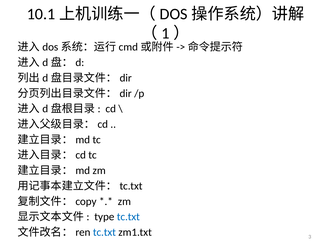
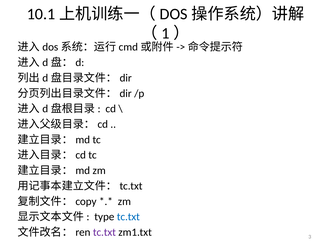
tc.txt colour: blue -> purple (104, 232)
